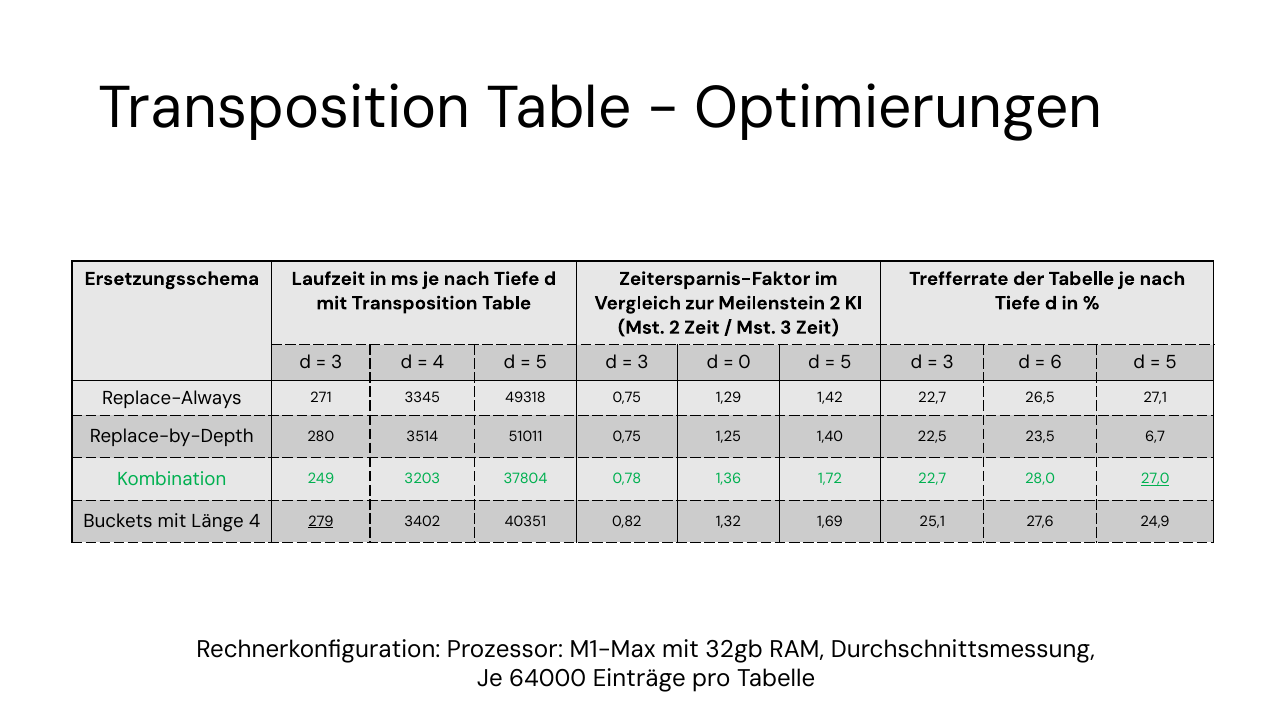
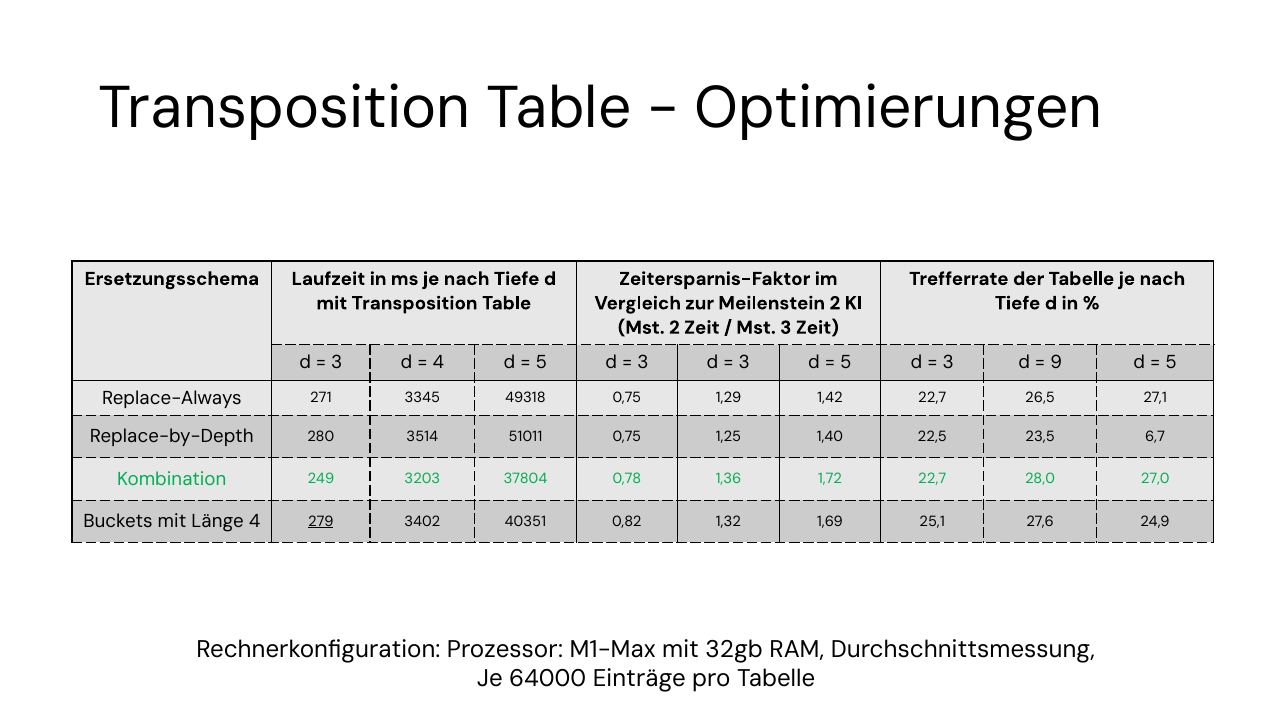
0: 0 -> 3 (744, 363)
6: 6 -> 9 (1056, 363)
27,0 underline: present -> none (1155, 479)
